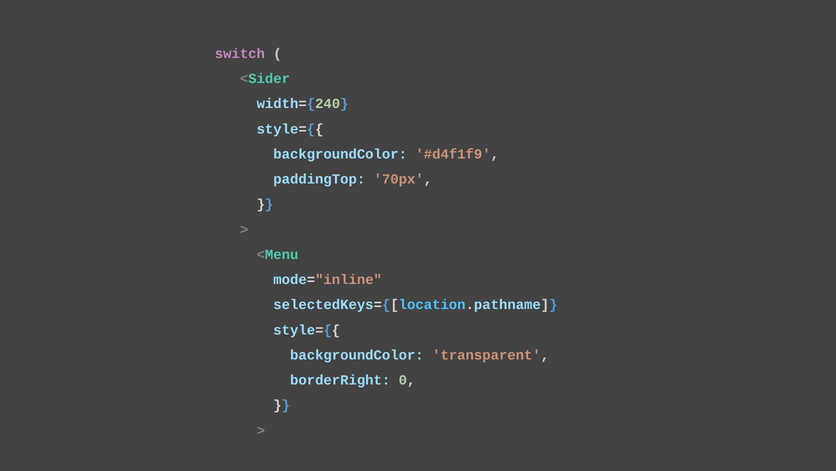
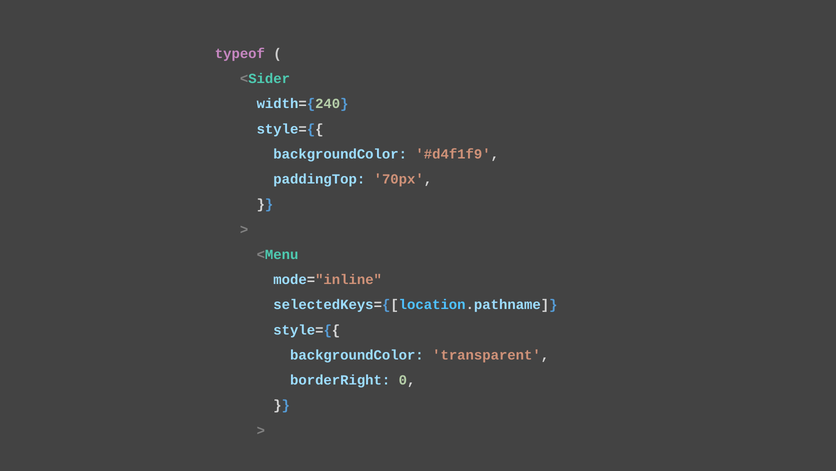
switch: switch -> typeof (240, 54)
